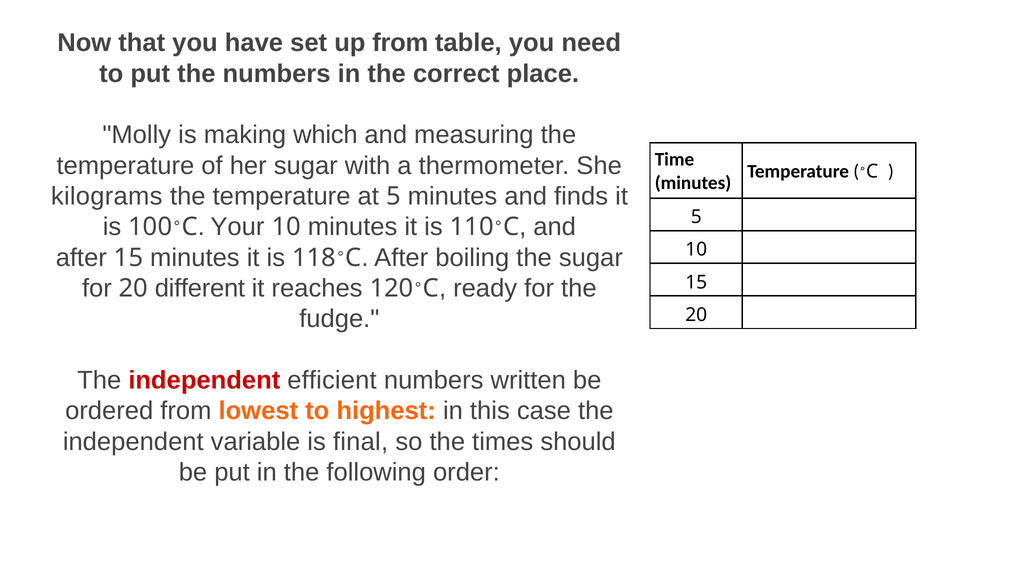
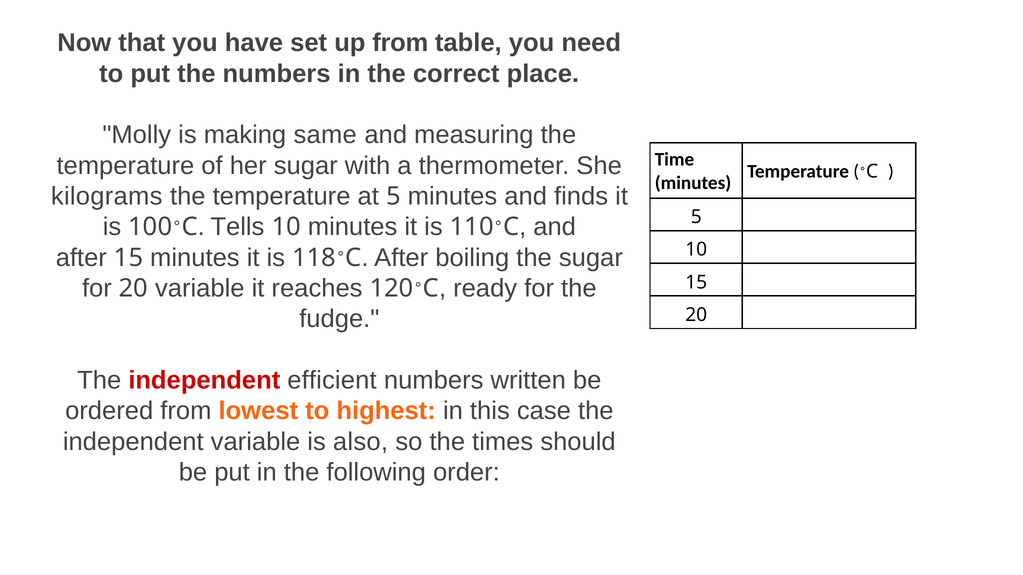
which: which -> same (325, 135)
Your: Your -> Tells (237, 227)
20 different: different -> variable (200, 288)
final: final -> also (361, 442)
